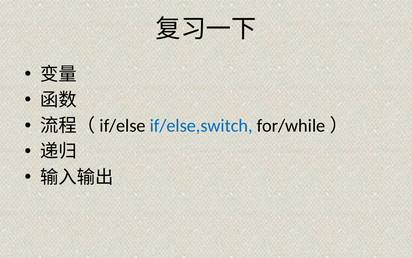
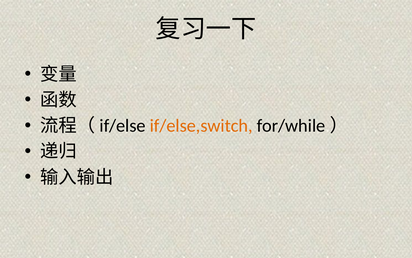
if/else,switch colour: blue -> orange (201, 126)
